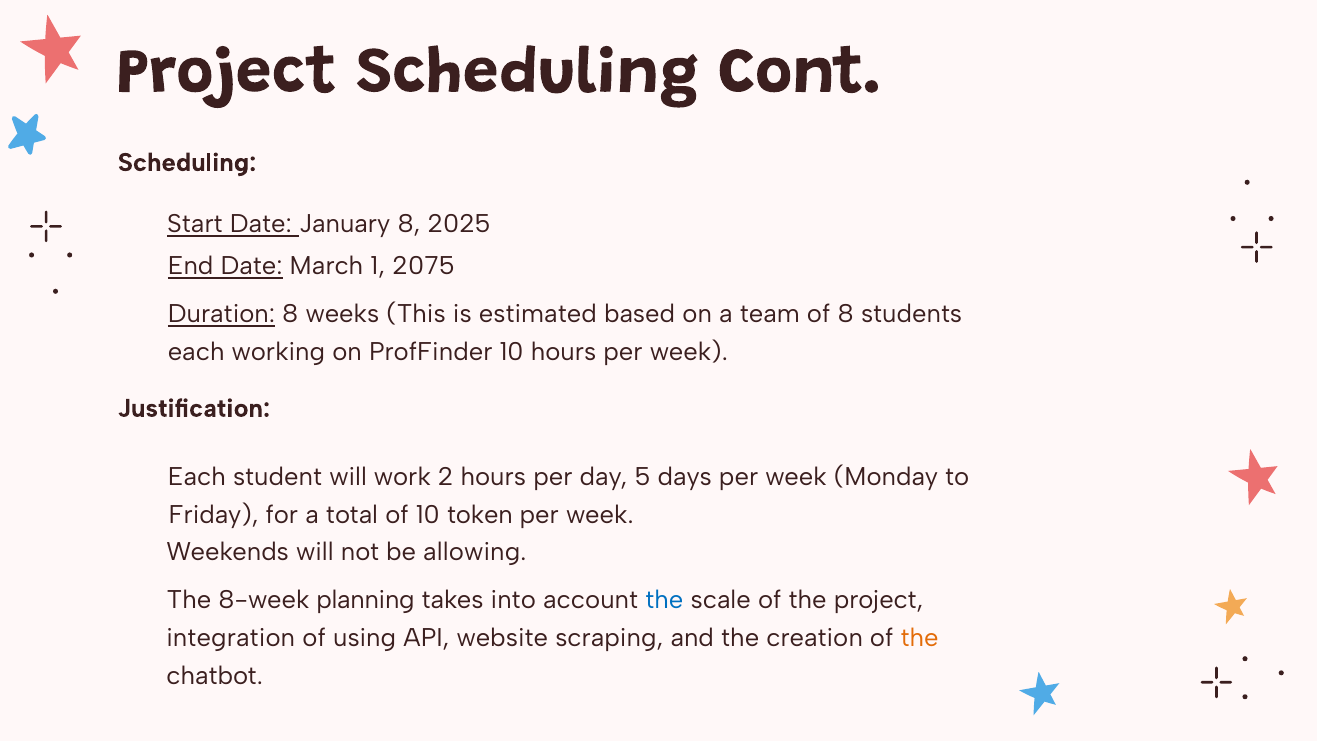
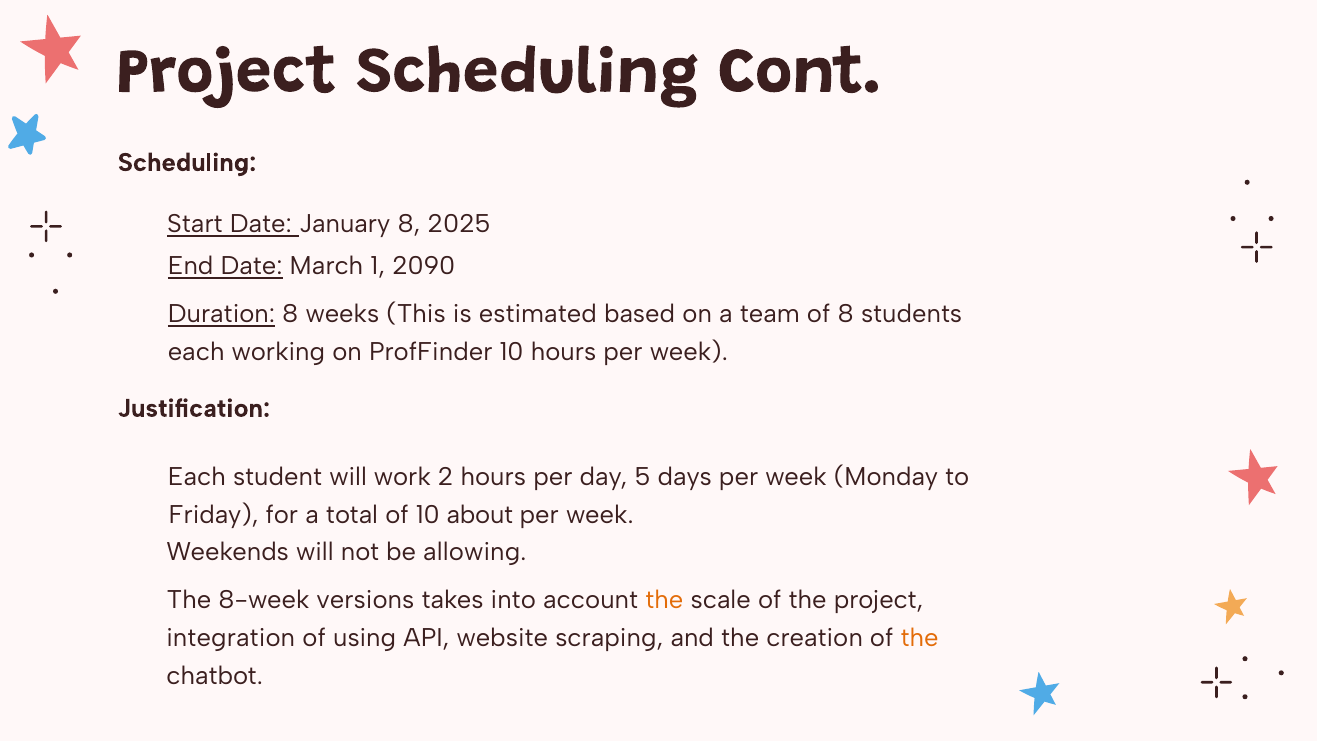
2075: 2075 -> 2090 (424, 266)
token: token -> about (480, 515)
planning: planning -> versions (365, 600)
the colour: blue -> orange (664, 600)
